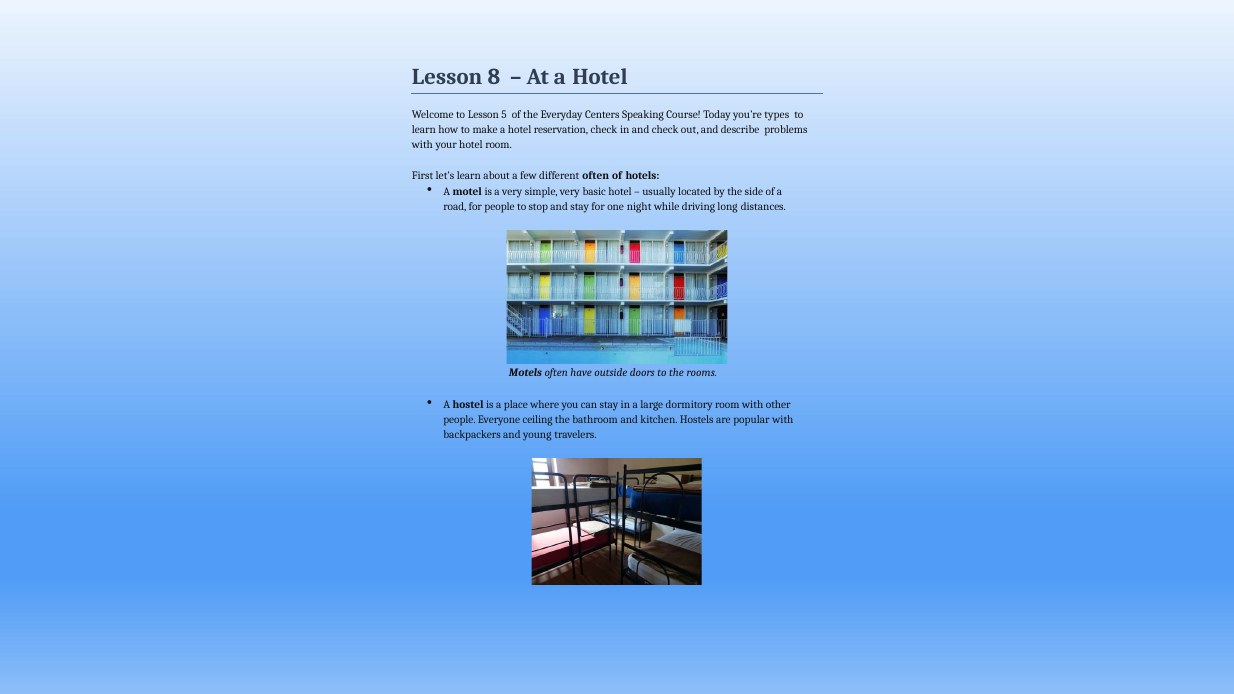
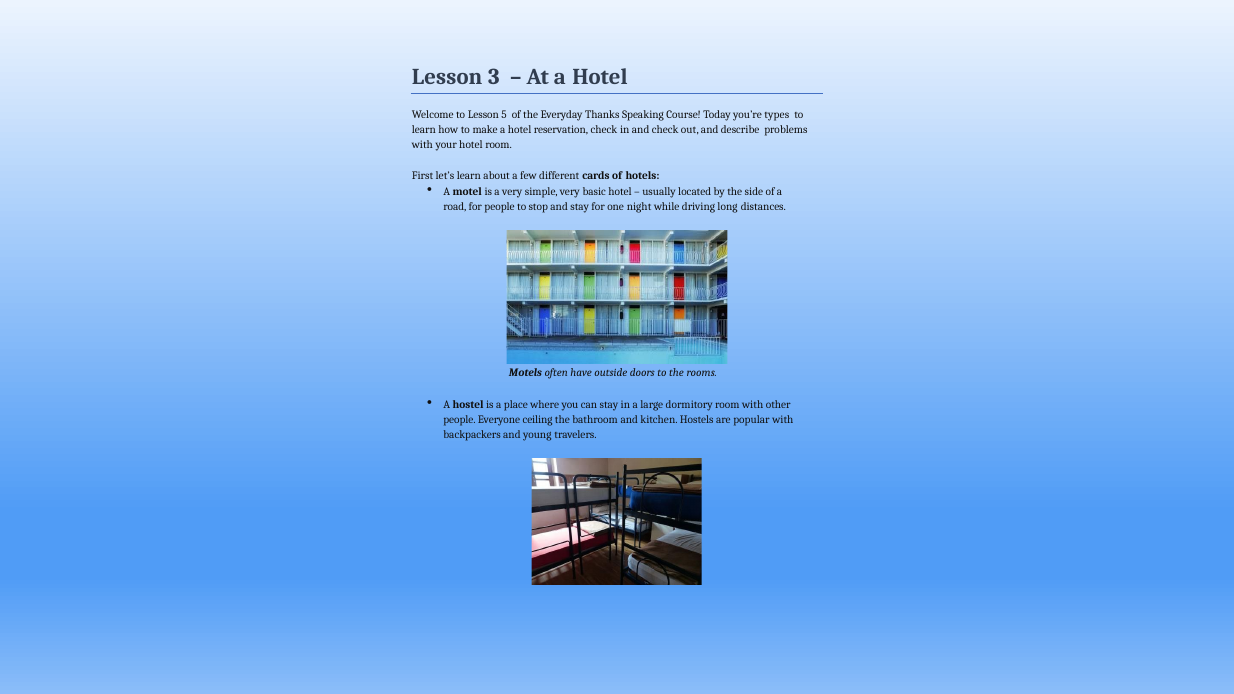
8: 8 -> 3 (494, 77)
Centers: Centers -> Thanks (602, 114)
different often: often -> cards (596, 176)
